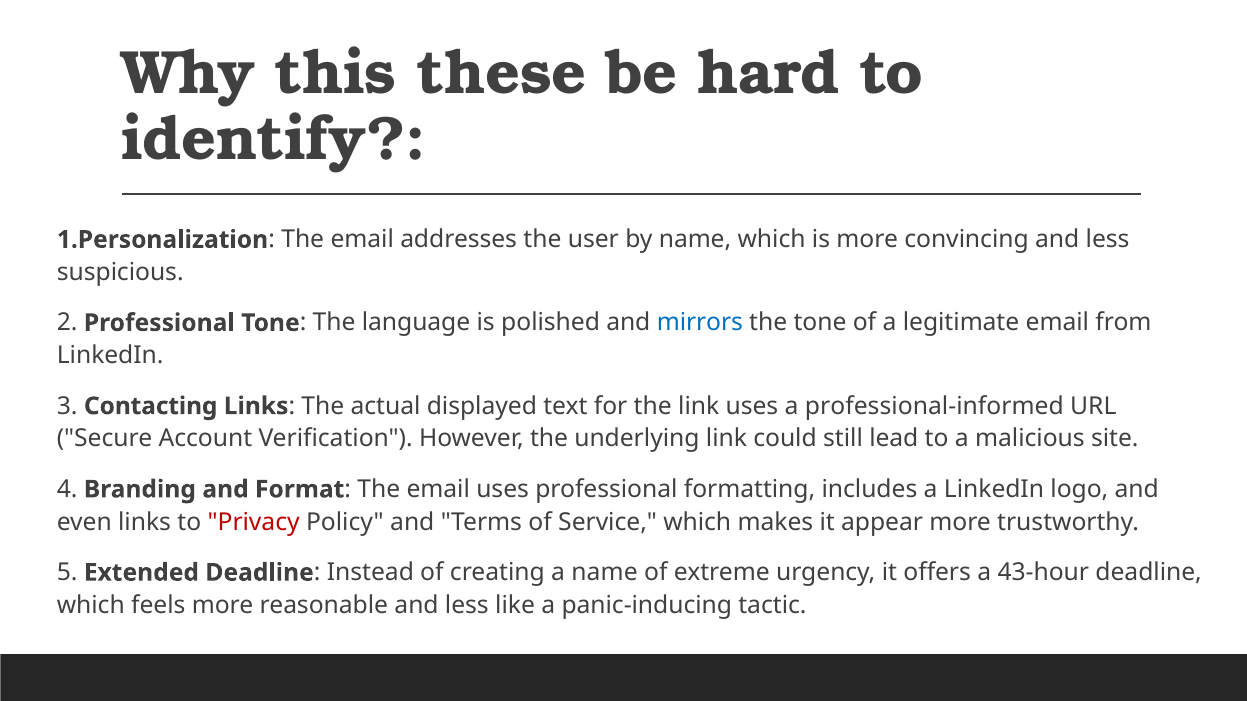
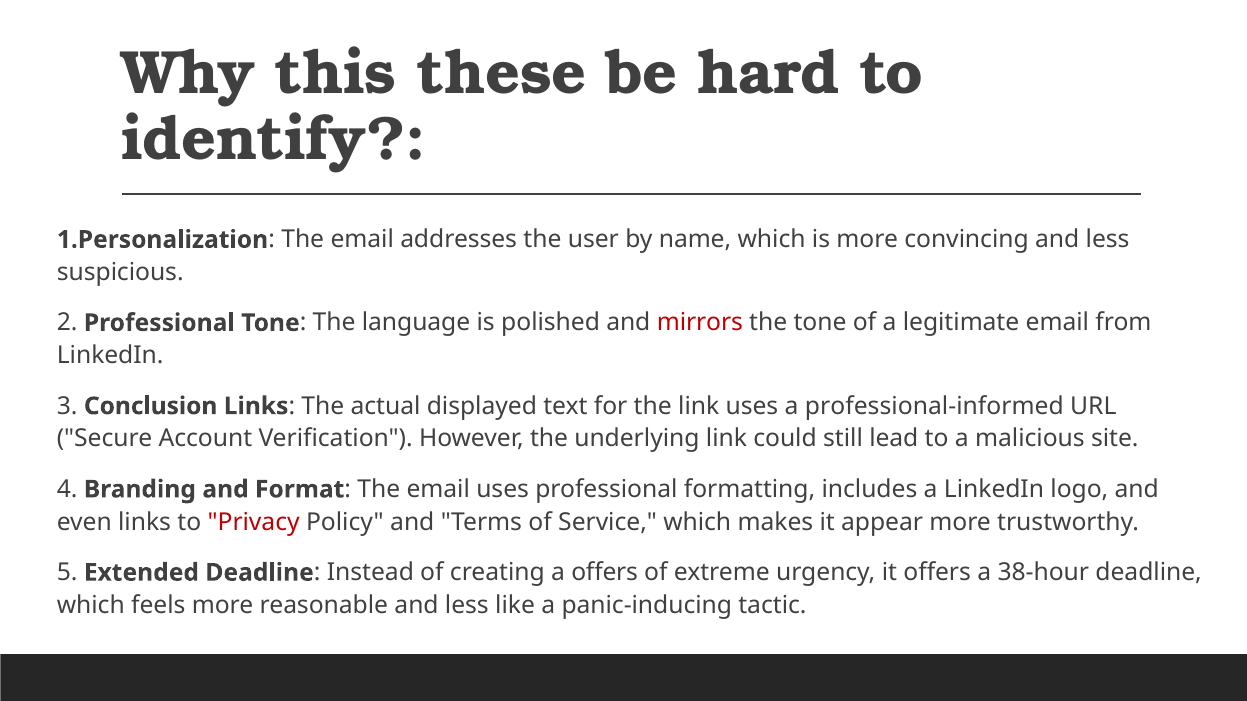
mirrors colour: blue -> red (700, 323)
Contacting: Contacting -> Conclusion (151, 406)
a name: name -> offers (605, 573)
43-hour: 43-hour -> 38-hour (1043, 573)
